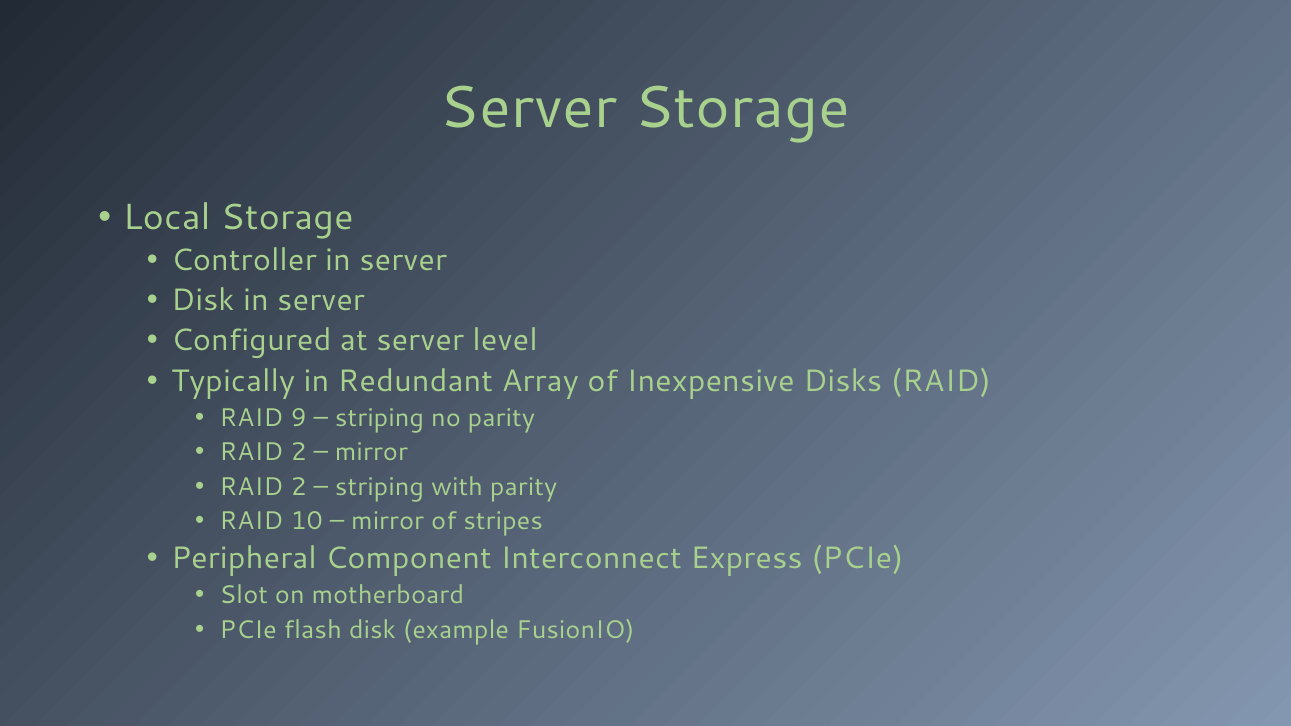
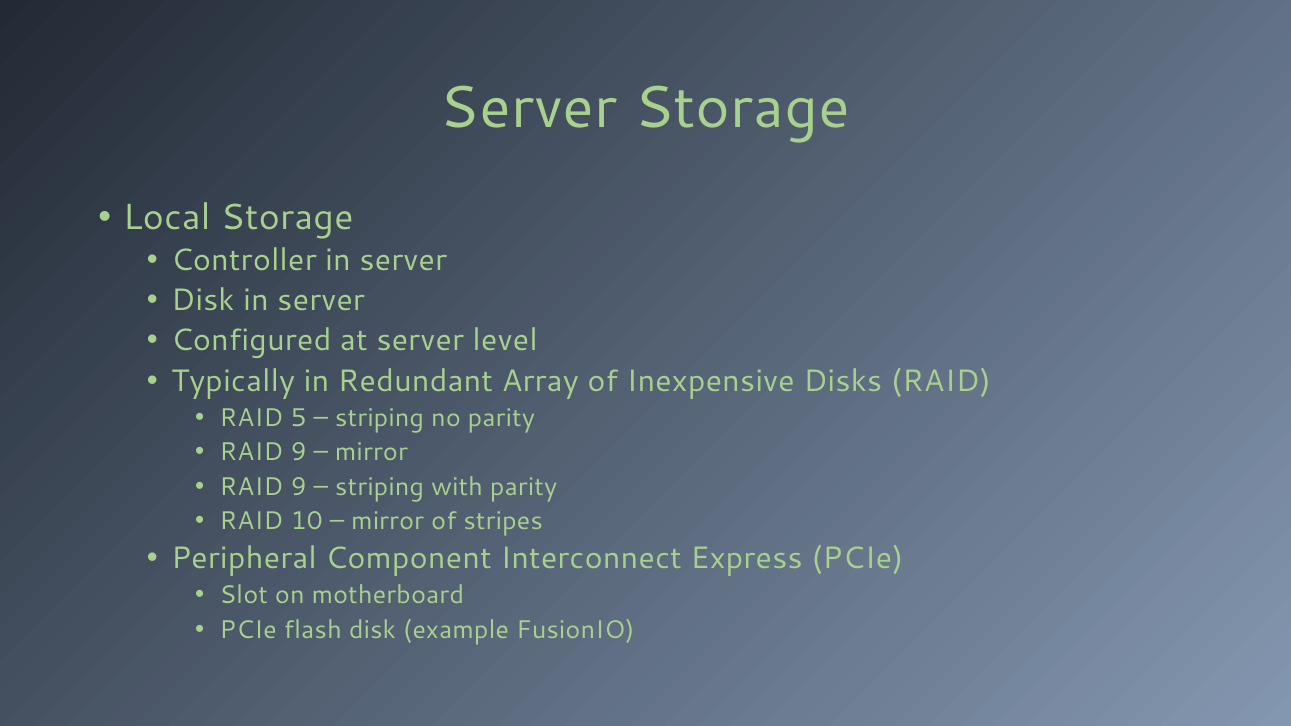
9: 9 -> 5 (299, 418)
2: 2 -> 9 (299, 452)
2: 2 -> 9 (299, 487)
